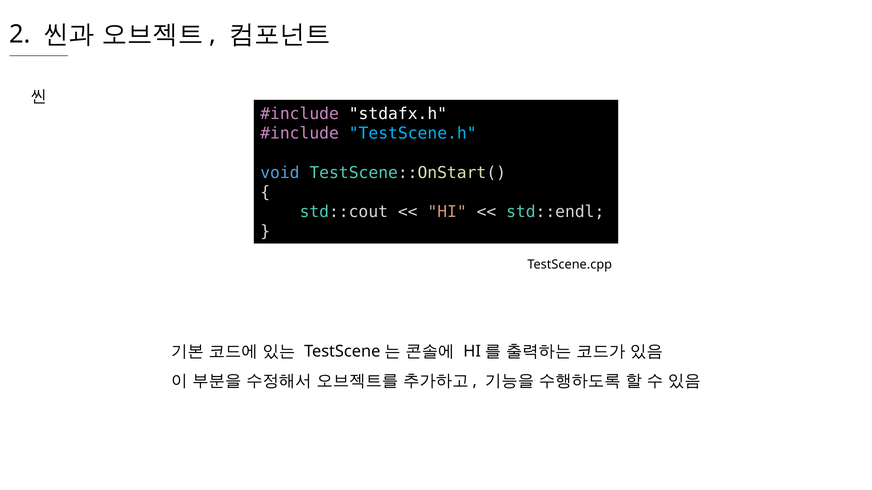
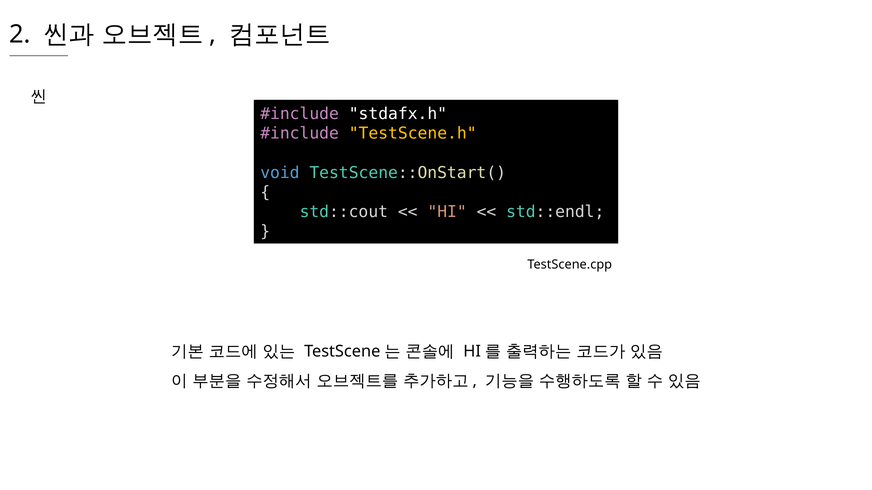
TestScene.h colour: light blue -> yellow (413, 134)
